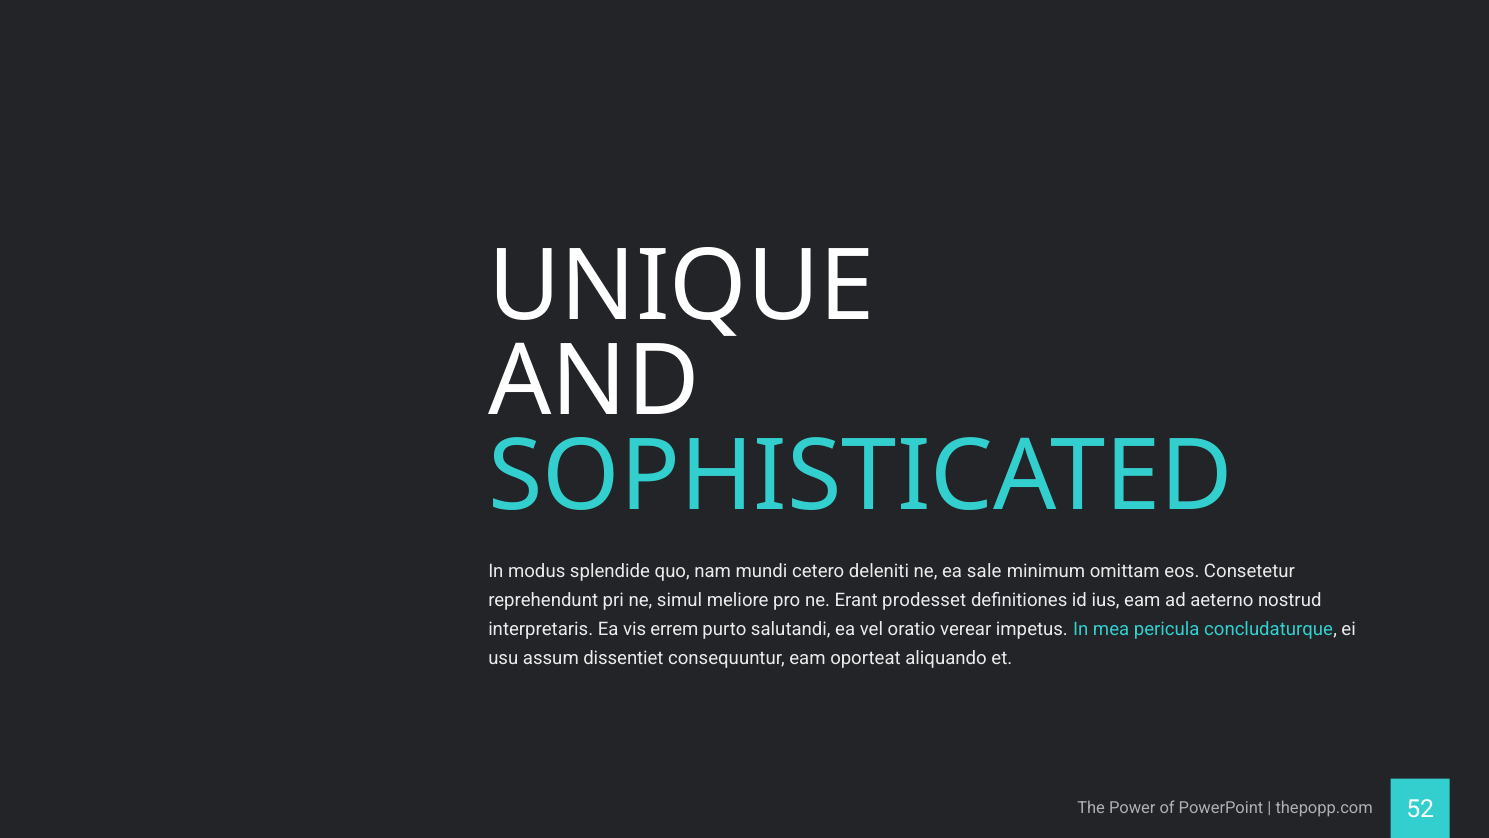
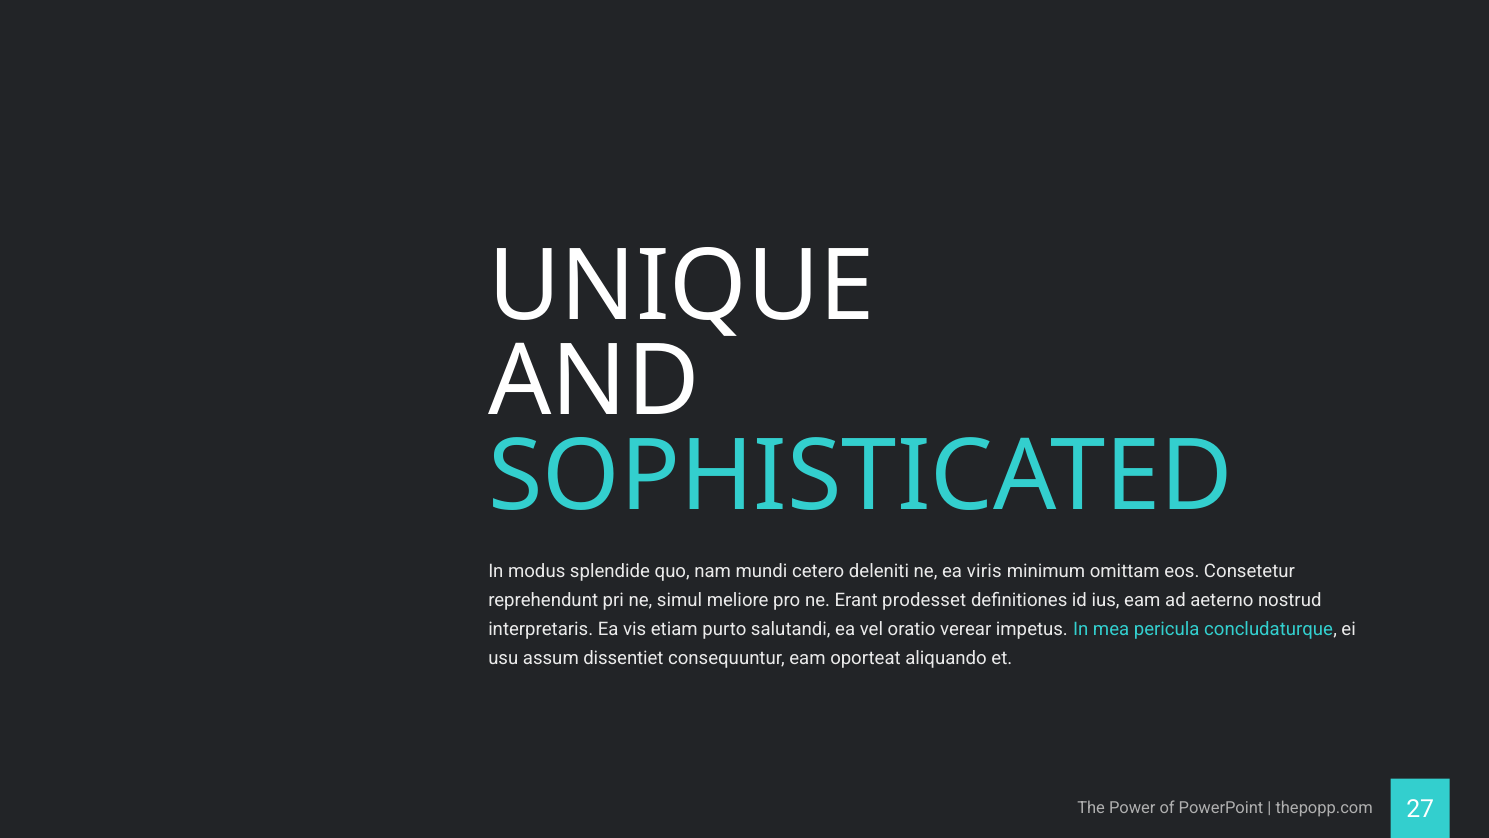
sale: sale -> viris (984, 571)
errem: errem -> etiam (674, 629)
52: 52 -> 27 (1420, 808)
